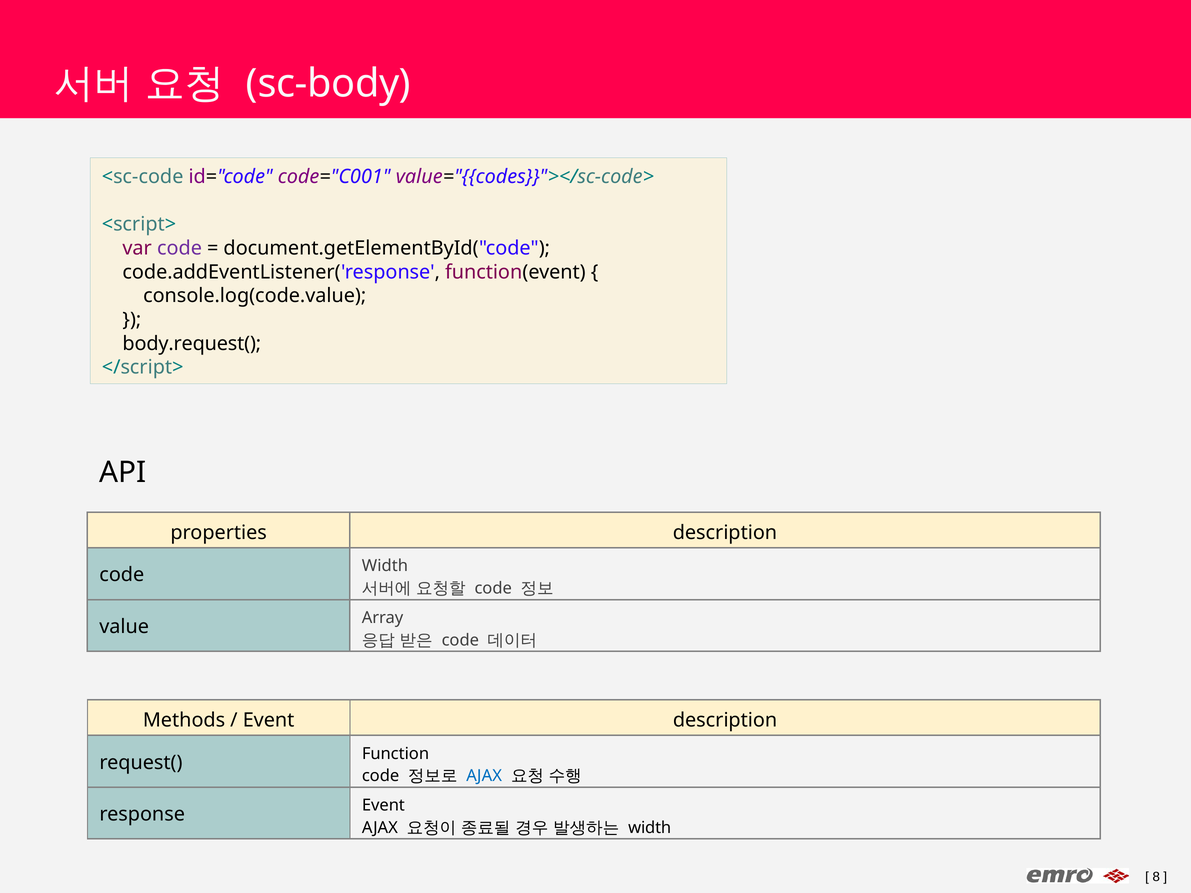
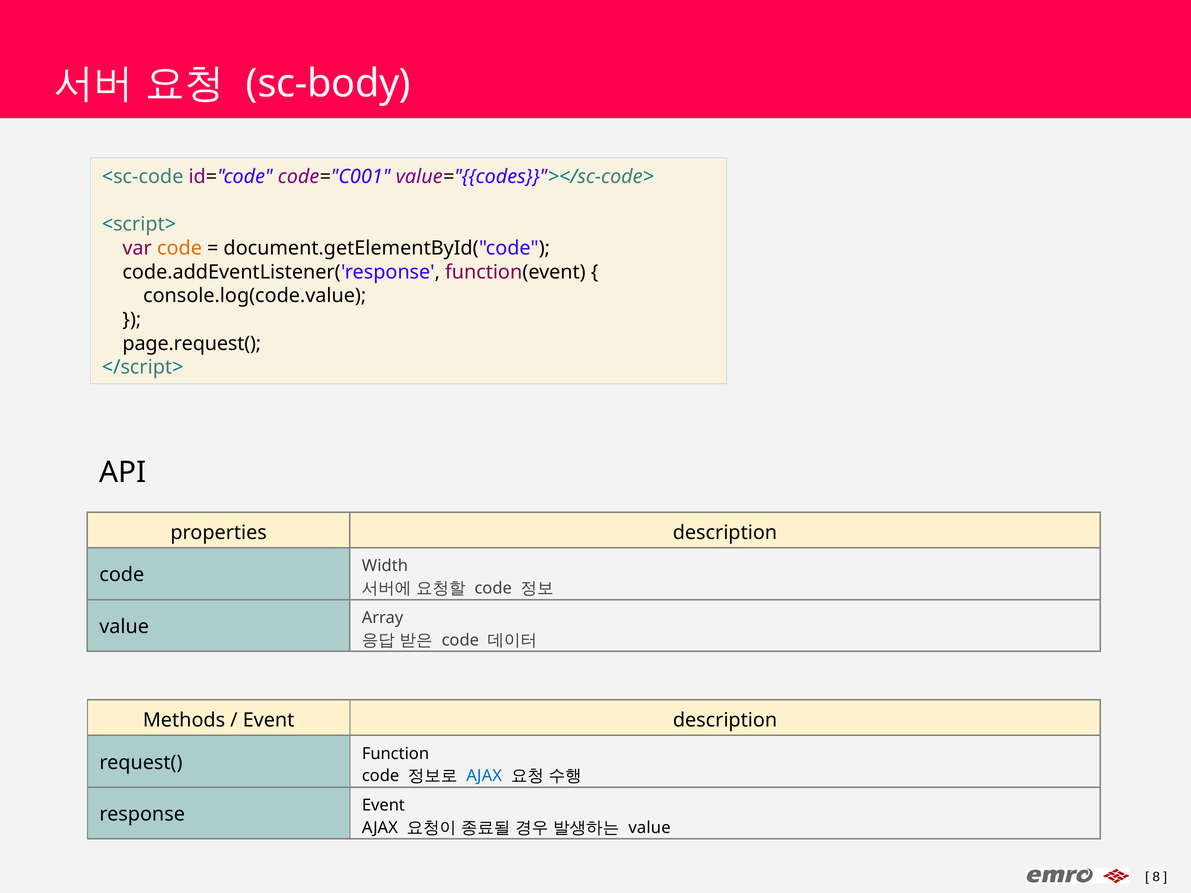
code colour: purple -> orange (179, 248)
body.request(: body.request( -> page.request( (192, 344)
width: width -> value (649, 828)
